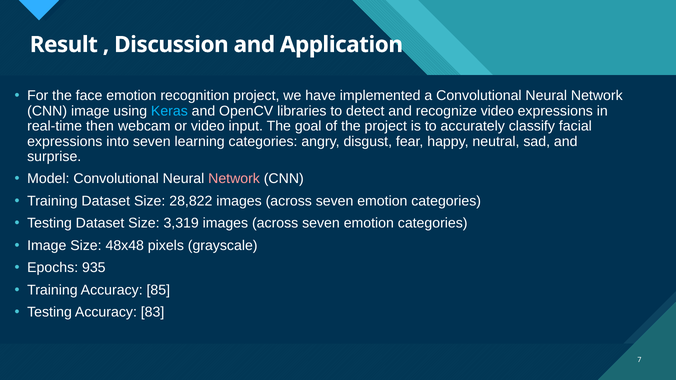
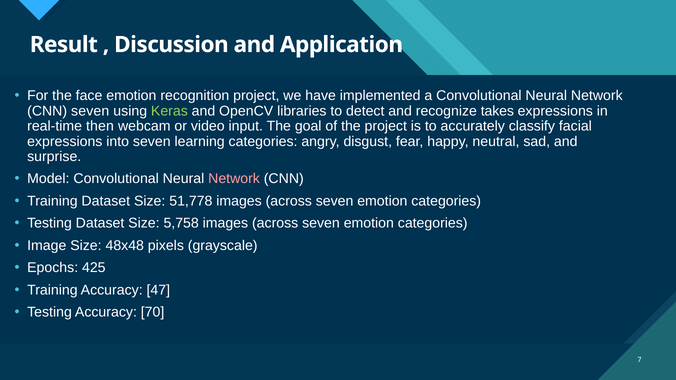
CNN image: image -> seven (90, 111)
Keras colour: light blue -> light green (169, 111)
recognize video: video -> takes (497, 111)
28,822: 28,822 -> 51,778 (191, 201)
3,319: 3,319 -> 5,758 (181, 223)
935: 935 -> 425 (94, 268)
85: 85 -> 47 (158, 290)
83: 83 -> 70 (153, 312)
